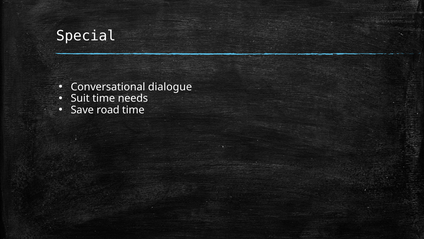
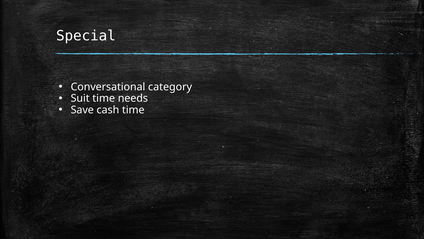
dialogue: dialogue -> category (170, 87)
road: road -> cash (108, 110)
